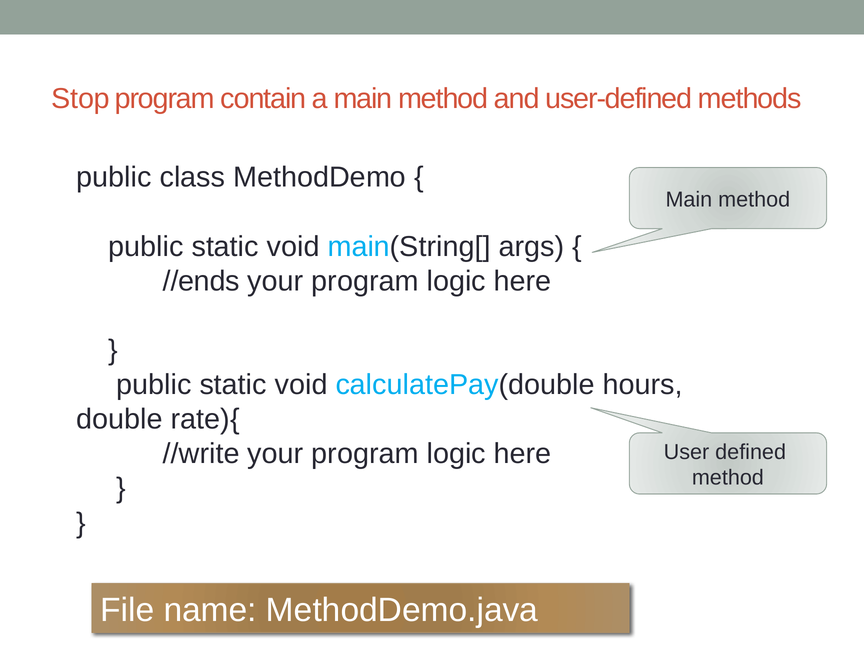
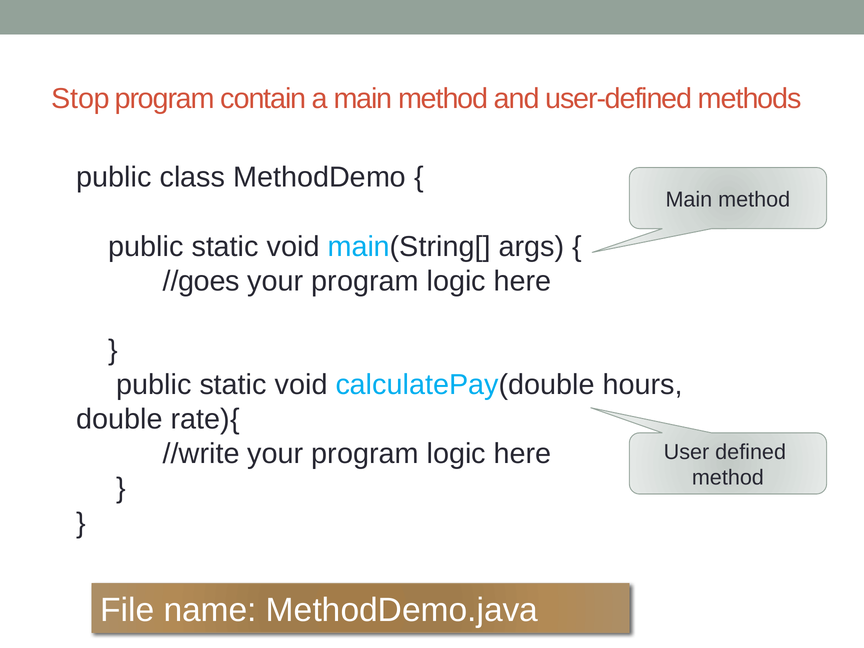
//ends: //ends -> //goes (201, 281)
